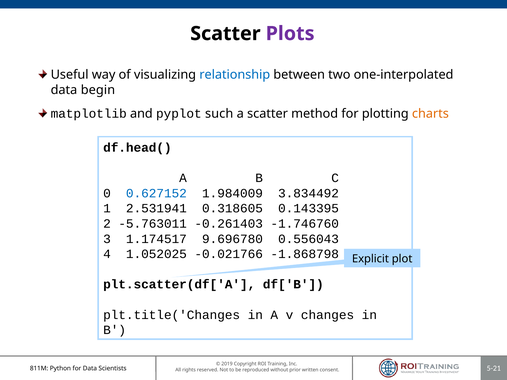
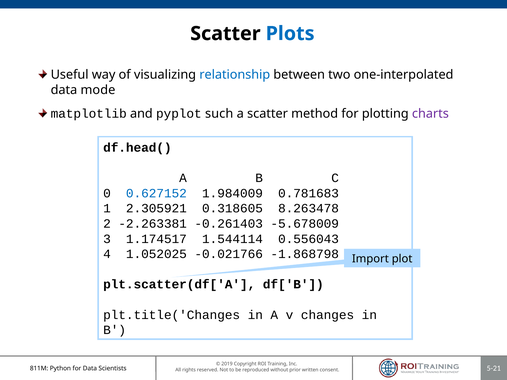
Plots colour: purple -> blue (290, 34)
begin: begin -> mode (98, 90)
charts colour: orange -> purple (430, 114)
3.834492: 3.834492 -> 0.781683 (309, 193)
2.531941: 2.531941 -> 2.305921 (156, 209)
0.143395: 0.143395 -> 8.263478 (309, 209)
-5.763011: -5.763011 -> -2.263381 (153, 224)
-1.746760: -1.746760 -> -5.678009 (305, 224)
9.696780: 9.696780 -> 1.544114 (232, 239)
Explicit: Explicit -> Import (370, 259)
